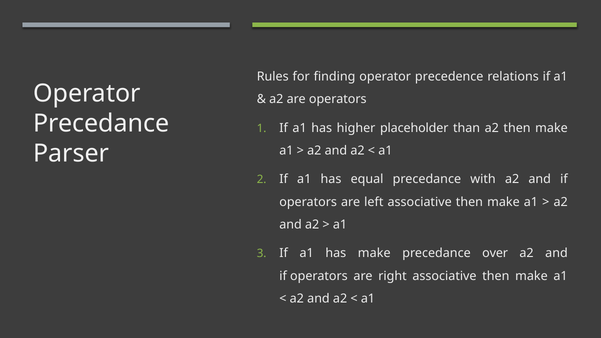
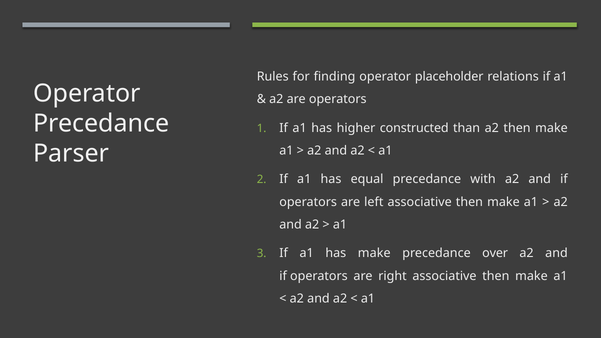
precedence: precedence -> placeholder (449, 77)
placeholder: placeholder -> constructed (414, 128)
